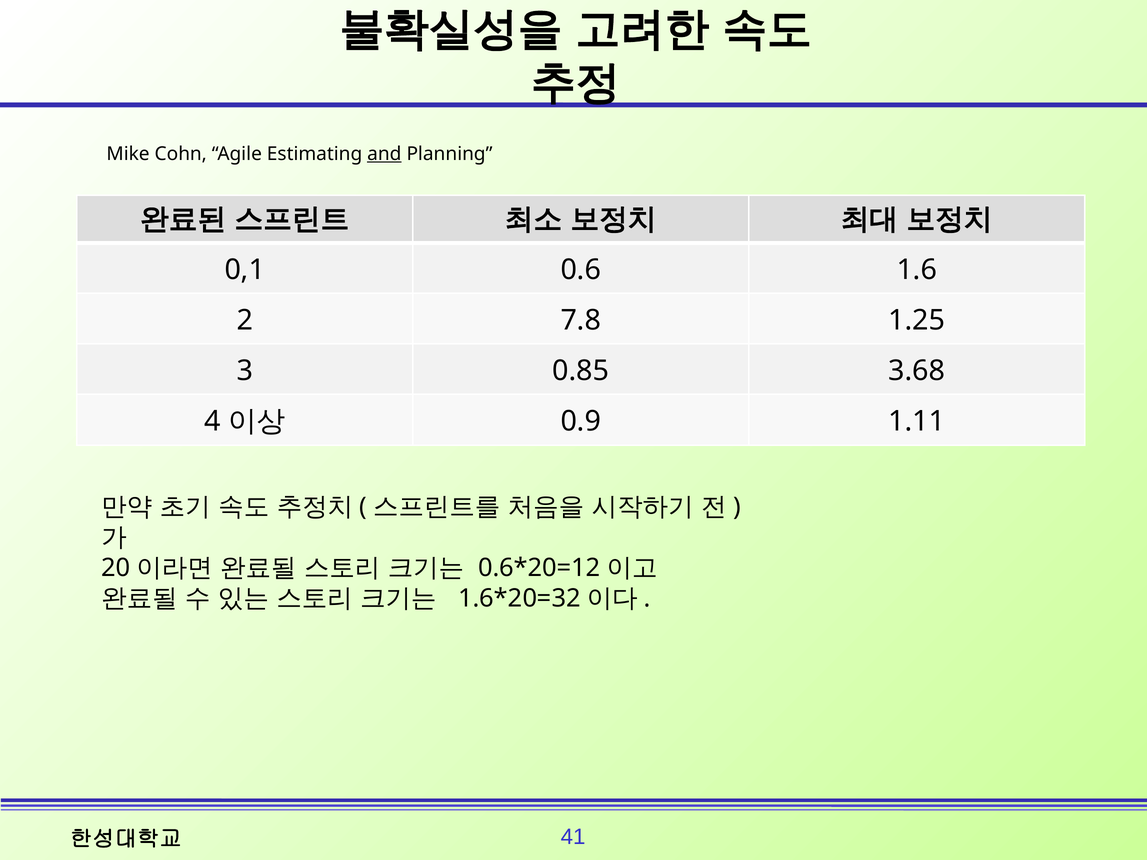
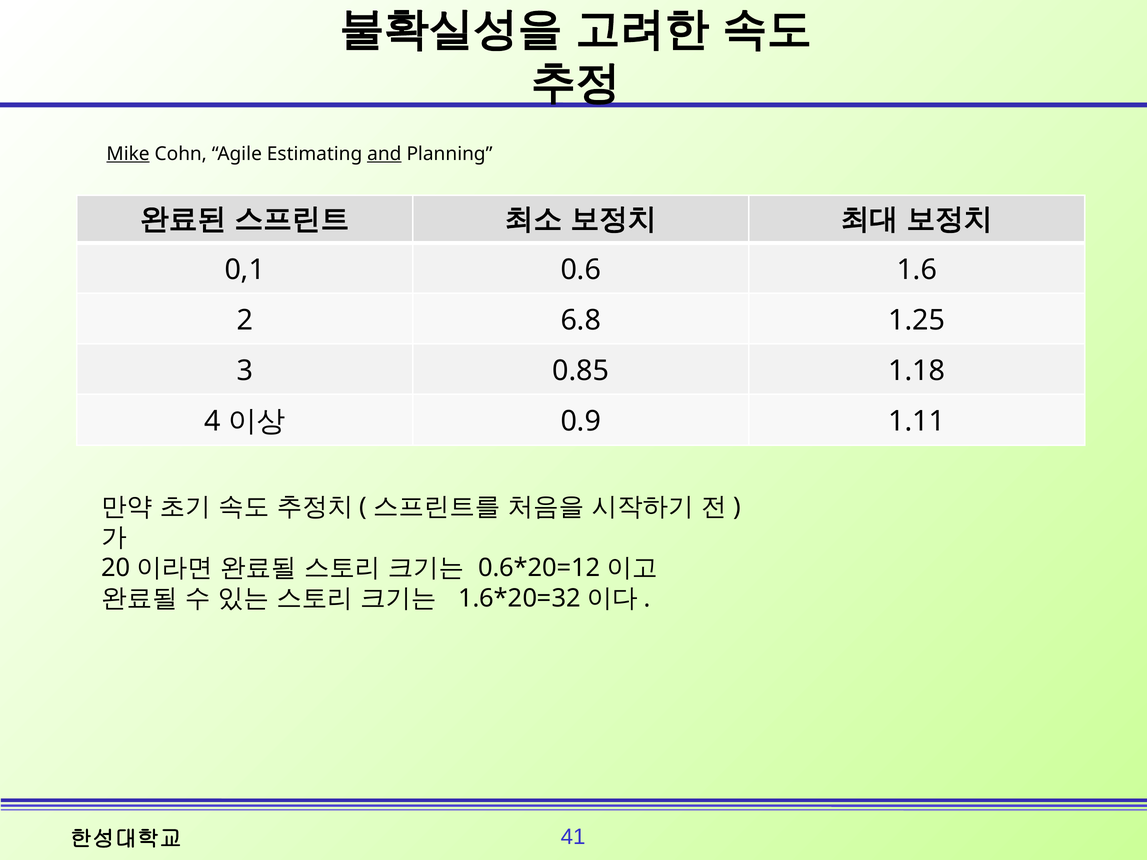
Mike underline: none -> present (128, 154)
7.8: 7.8 -> 6.8 (581, 320)
3.68: 3.68 -> 1.18 (917, 371)
